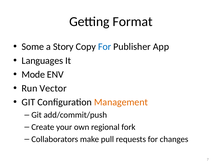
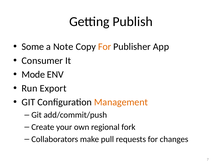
Format: Format -> Publish (133, 21)
Story: Story -> Note (63, 47)
For colour: blue -> orange (105, 47)
Languages: Languages -> Consumer (42, 60)
Vector: Vector -> Export (53, 88)
